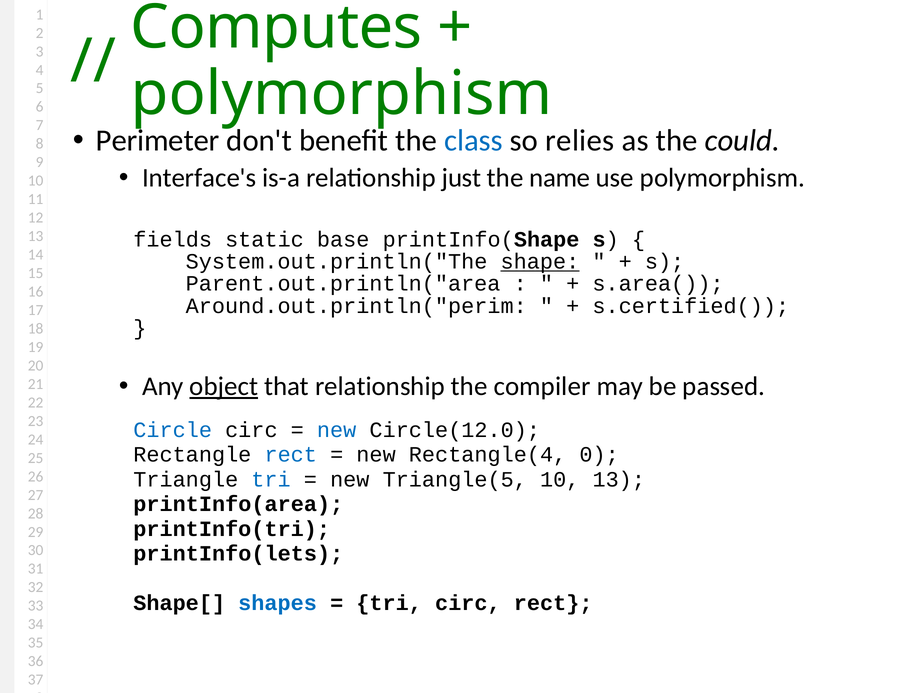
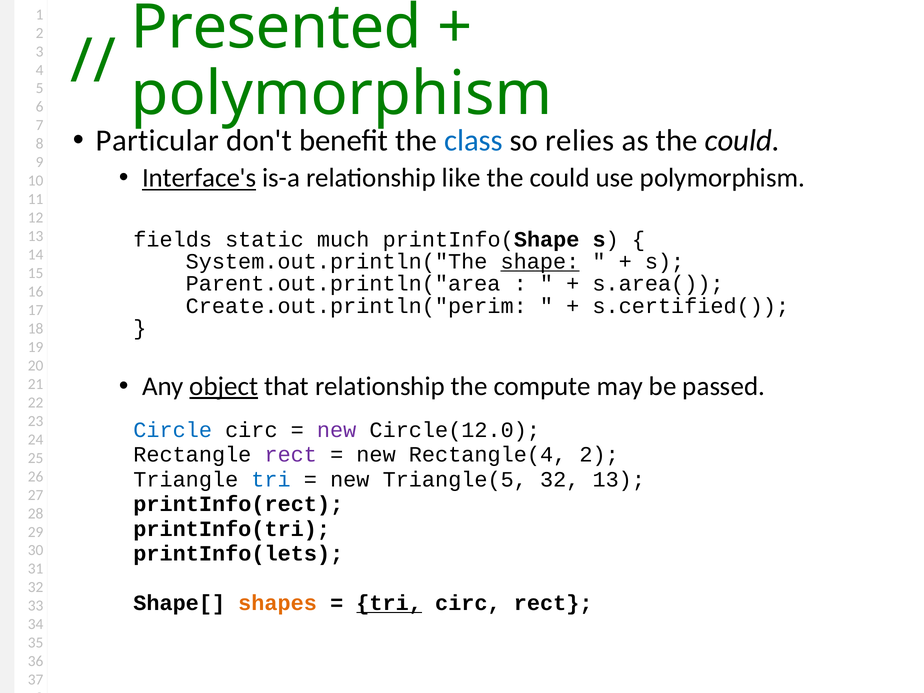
Computes: Computes -> Presented (276, 27)
Perimeter: Perimeter -> Particular (157, 140)
Interface's underline: none -> present (199, 178)
just: just -> like (461, 178)
name: name -> could (560, 178)
base: base -> much (343, 239)
Around.out.println("perim: Around.out.println("perim -> Create.out.println("perim (356, 306)
compiler: compiler -> compute (542, 386)
new colour: blue -> purple (337, 430)
rect colour: blue -> purple (291, 455)
Rectangle(4 0: 0 -> 2 (599, 455)
Triangle(5 10: 10 -> 32 (560, 479)
printInfo(area: printInfo(area -> printInfo(rect (238, 504)
shapes colour: blue -> orange (278, 603)
tri underline: none -> present (389, 603)
